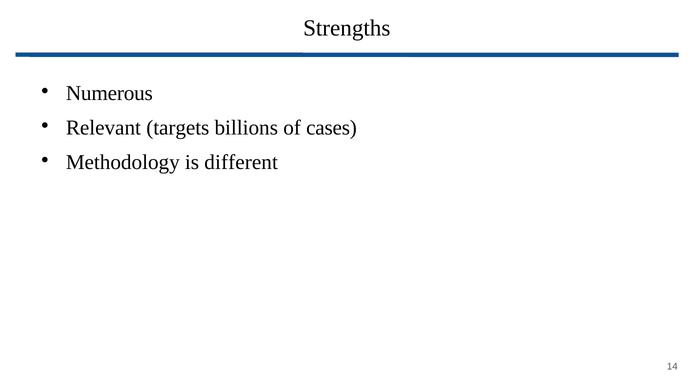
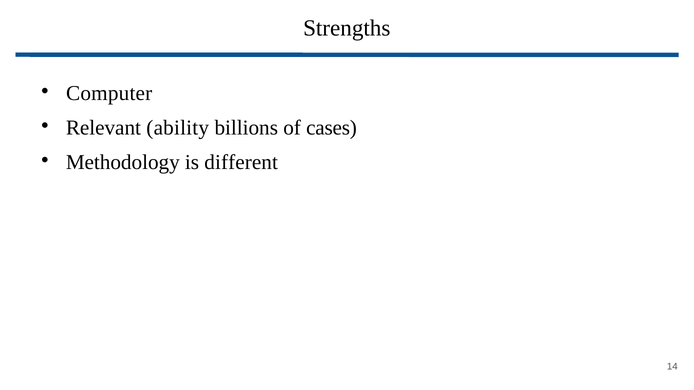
Numerous: Numerous -> Computer (109, 93)
targets: targets -> ability (178, 128)
